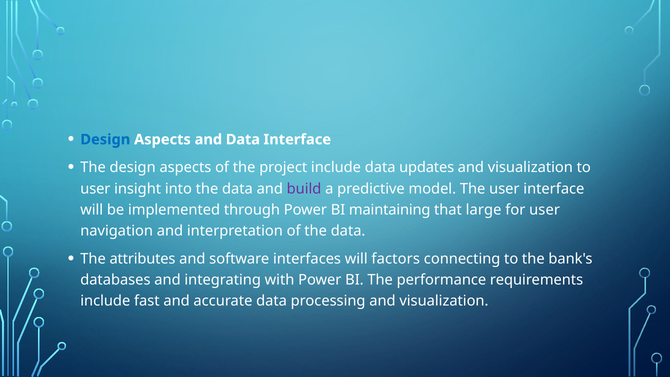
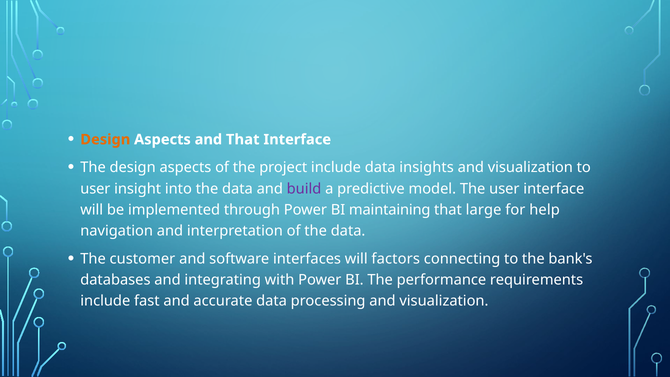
Design colour: blue -> orange (105, 139)
and Data: Data -> That (243, 139)
updates: updates -> insights (427, 168)
for user: user -> help (545, 210)
attributes: attributes -> customer (142, 259)
